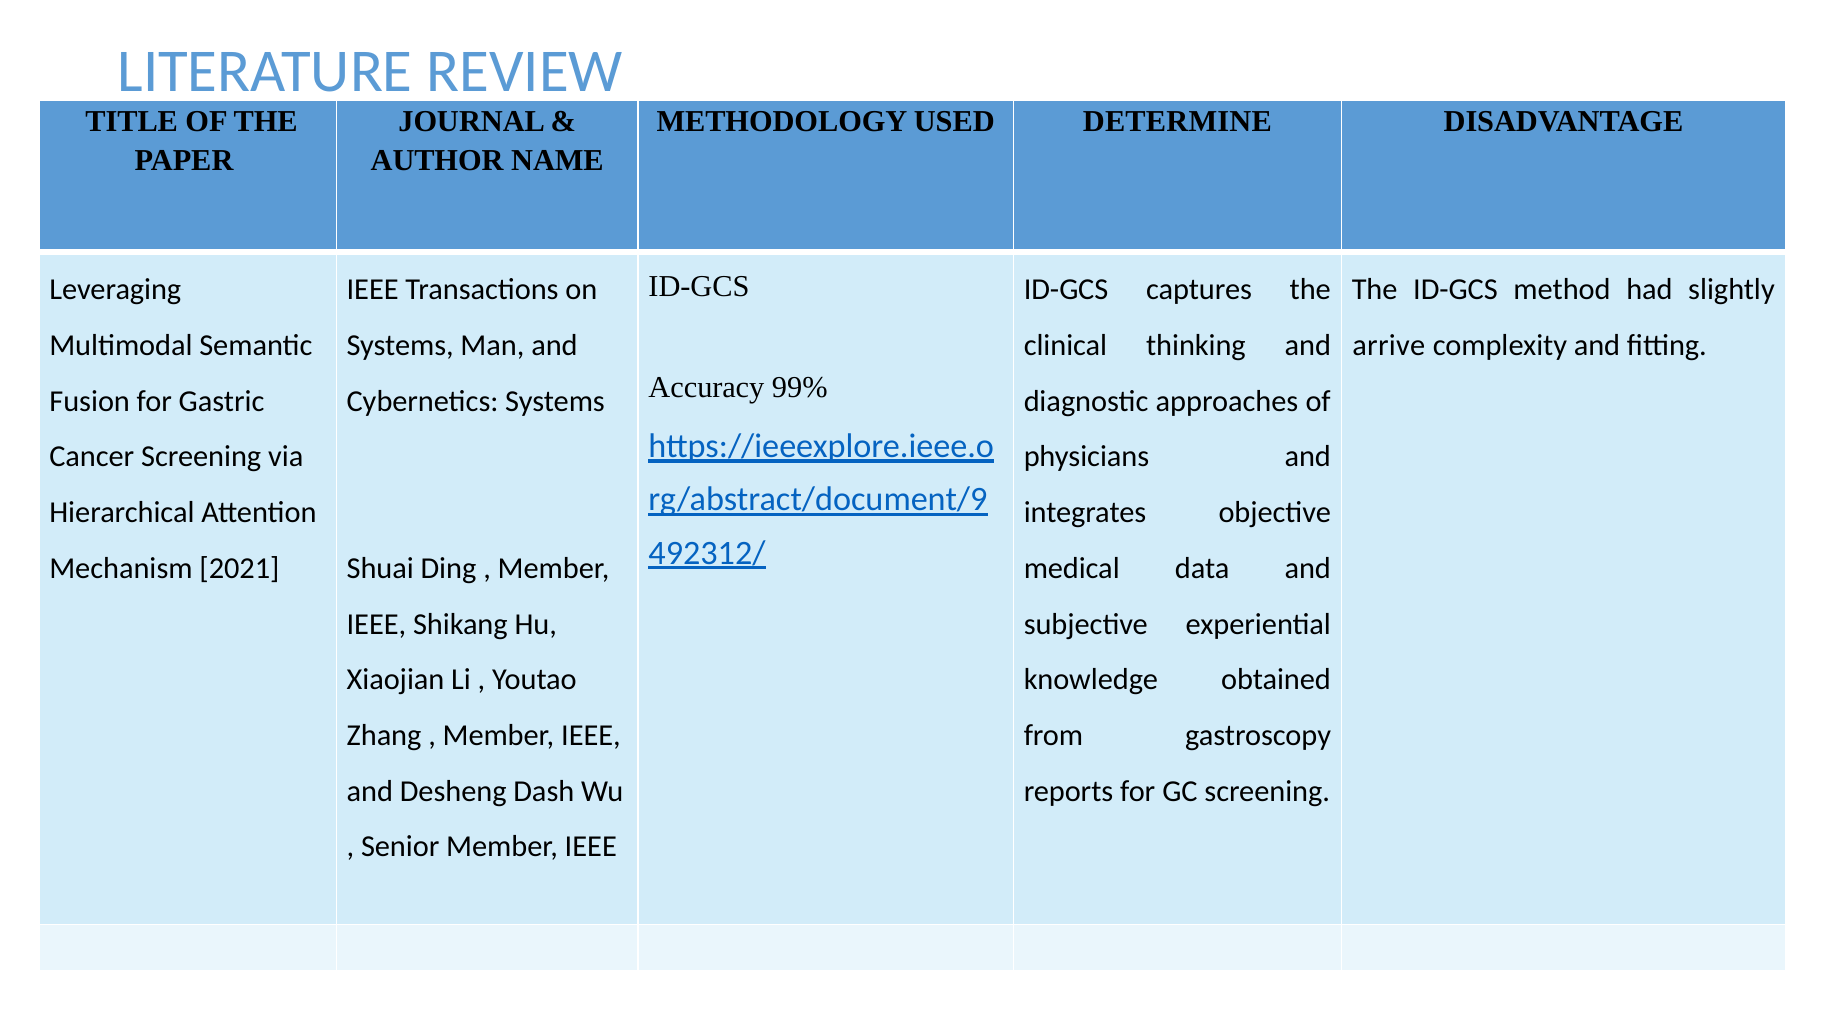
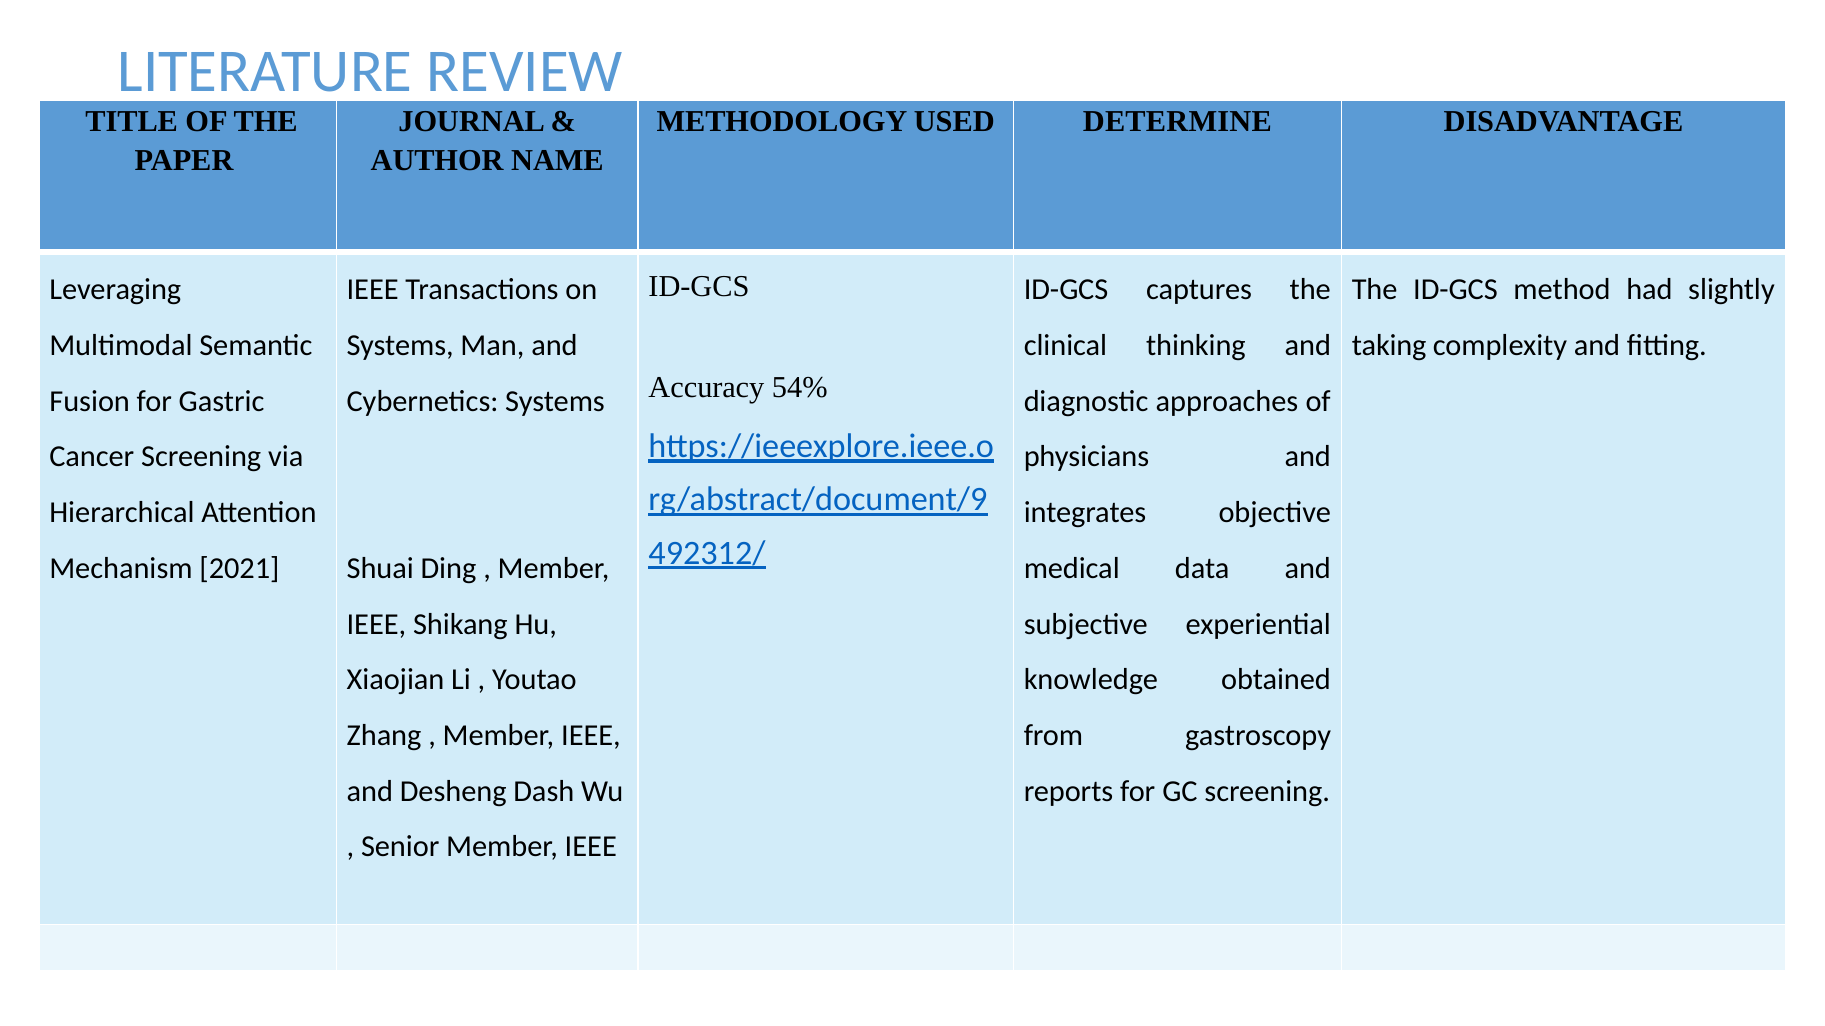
arrive: arrive -> taking (1389, 345)
99%: 99% -> 54% (800, 387)
